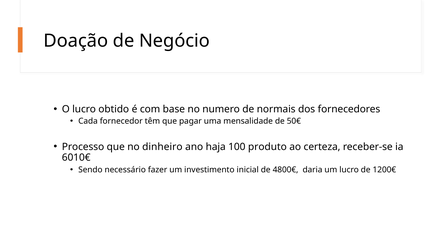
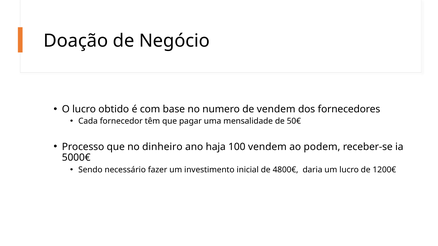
de normais: normais -> vendem (276, 109)
100 produto: produto -> vendem (267, 147)
certeza: certeza -> podem (322, 147)
6010€: 6010€ -> 5000€ (76, 158)
